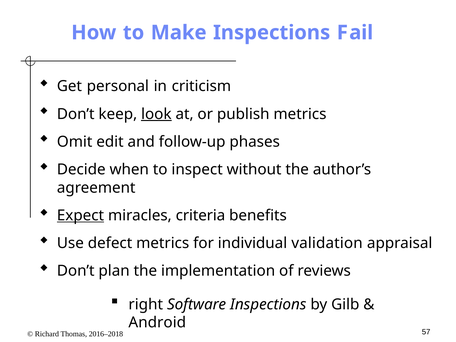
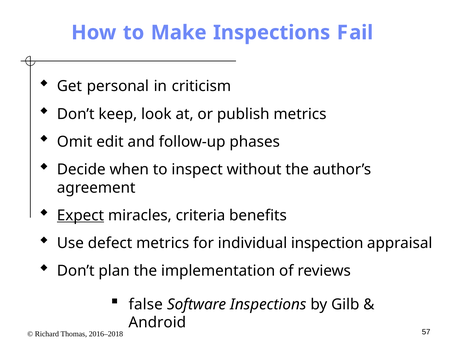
look underline: present -> none (156, 114)
validation: validation -> inspection (327, 243)
right: right -> false (146, 304)
